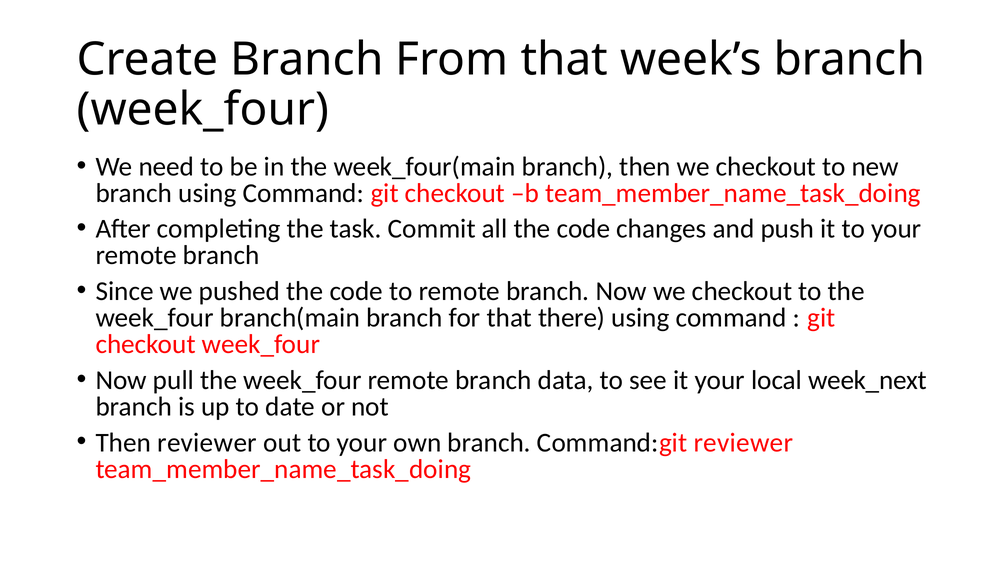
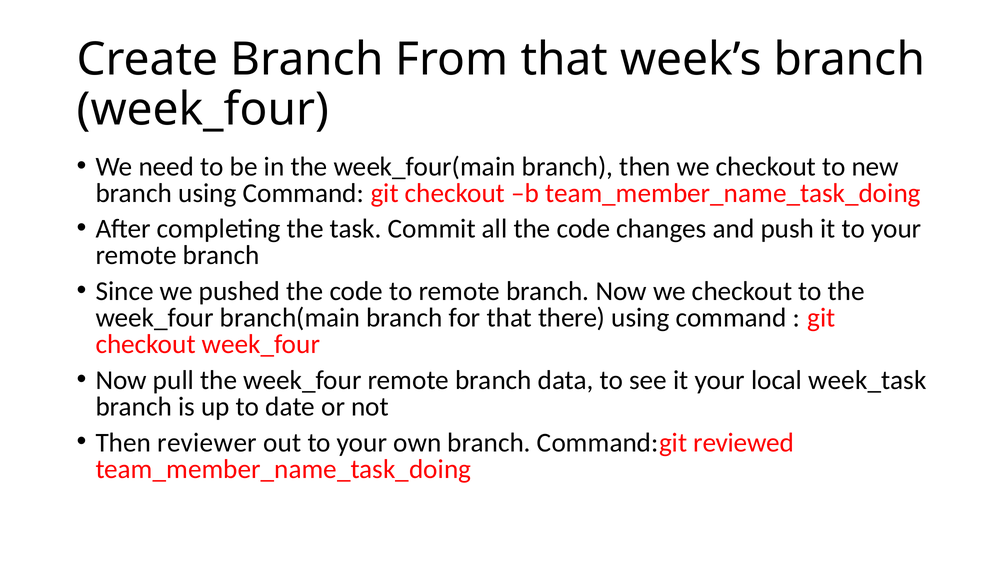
week_next: week_next -> week_task (867, 380)
Command:git reviewer: reviewer -> reviewed (744, 442)
